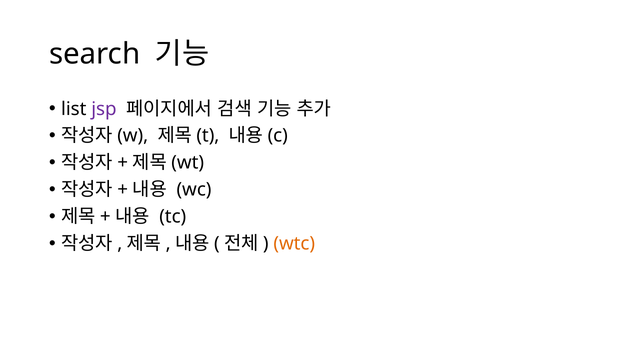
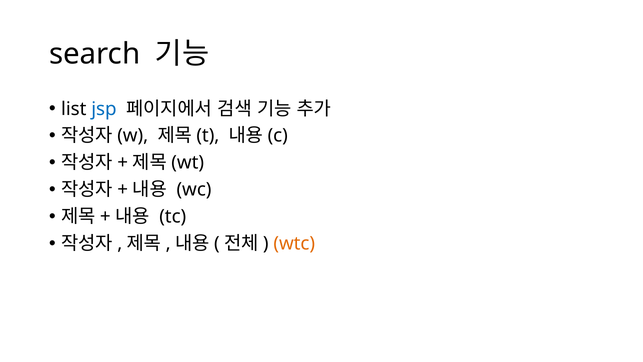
jsp colour: purple -> blue (104, 109)
